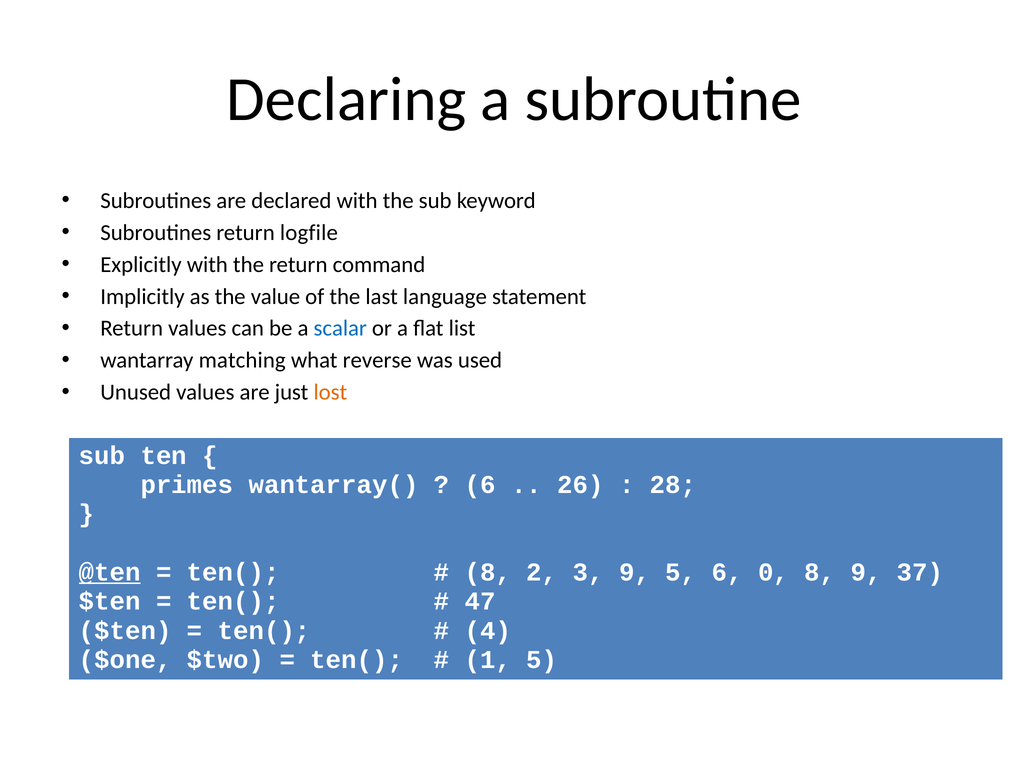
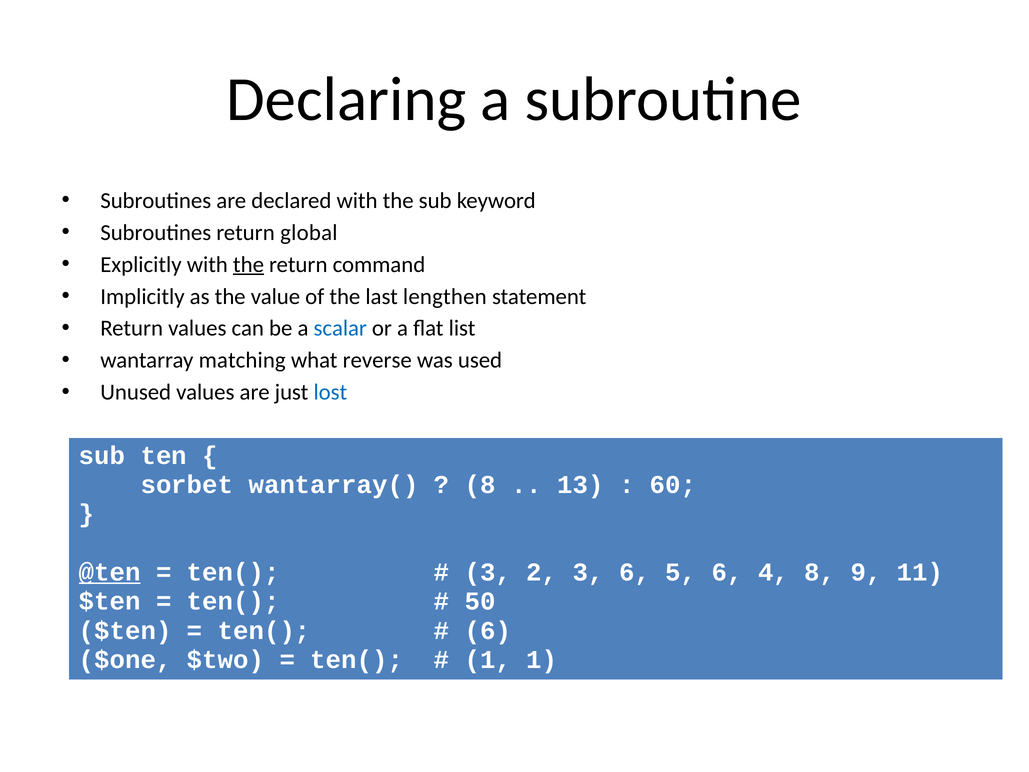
logfile: logfile -> global (309, 232)
the underline: none -> present (248, 264)
language: language -> lengthen (445, 296)
lost colour: orange -> blue (330, 392)
primes: primes -> sorbet (187, 485)
6: 6 -> 8 (480, 485)
26: 26 -> 13 (581, 485)
28: 28 -> 60 (673, 485)
8: 8 -> 3 (488, 572)
3 9: 9 -> 6 (635, 572)
0: 0 -> 4 (773, 572)
37: 37 -> 11 (920, 572)
47: 47 -> 50 (480, 601)
4: 4 -> 6 (488, 630)
1 5: 5 -> 1 (542, 660)
